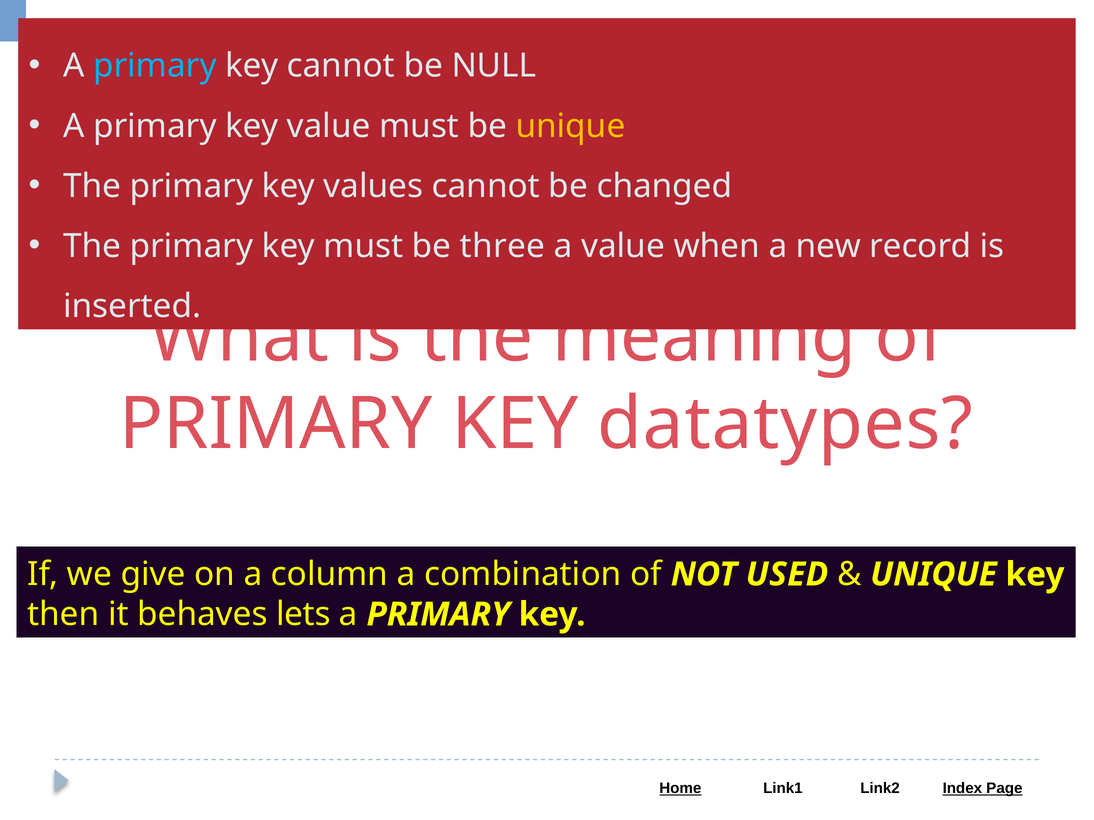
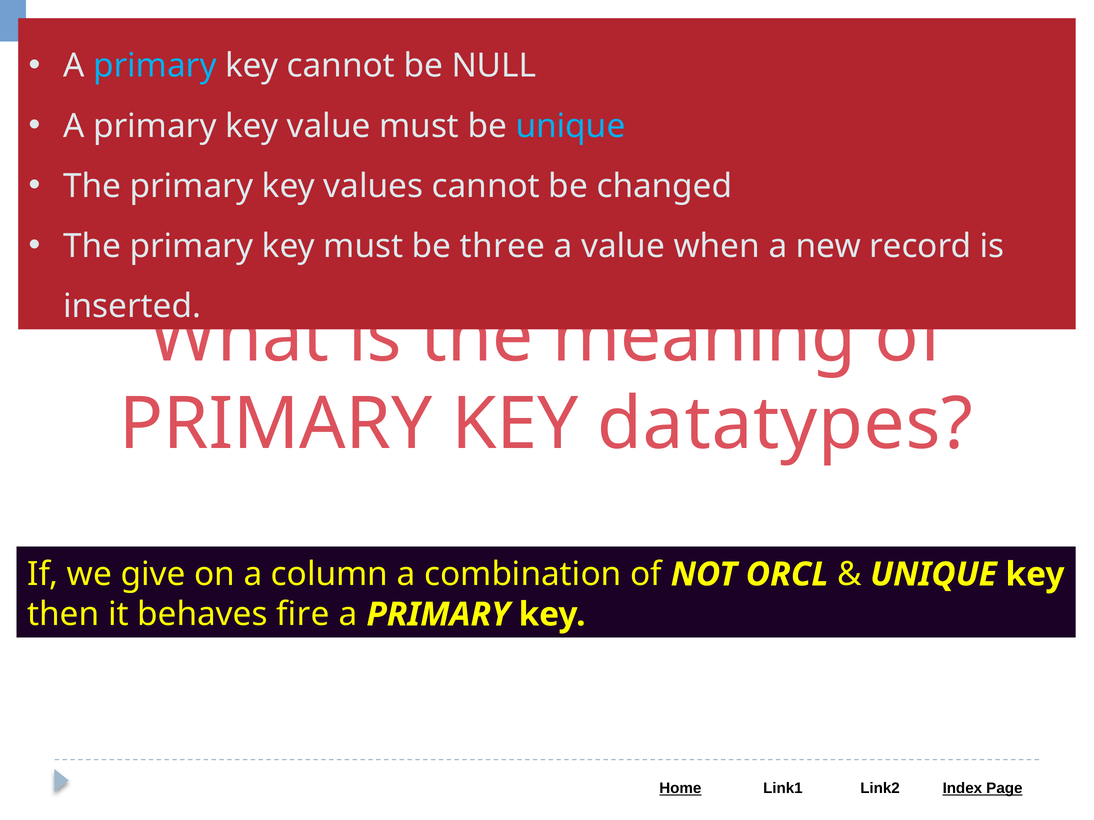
unique colour: yellow -> light blue (570, 126)
USED: USED -> ORCL (787, 575)
lets: lets -> fire (303, 615)
